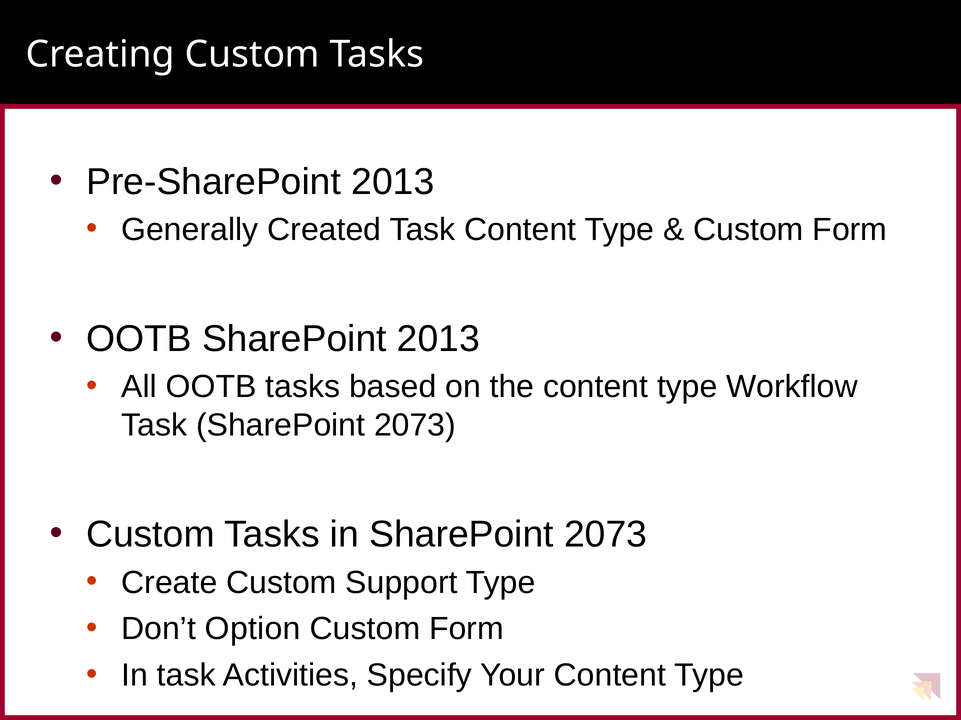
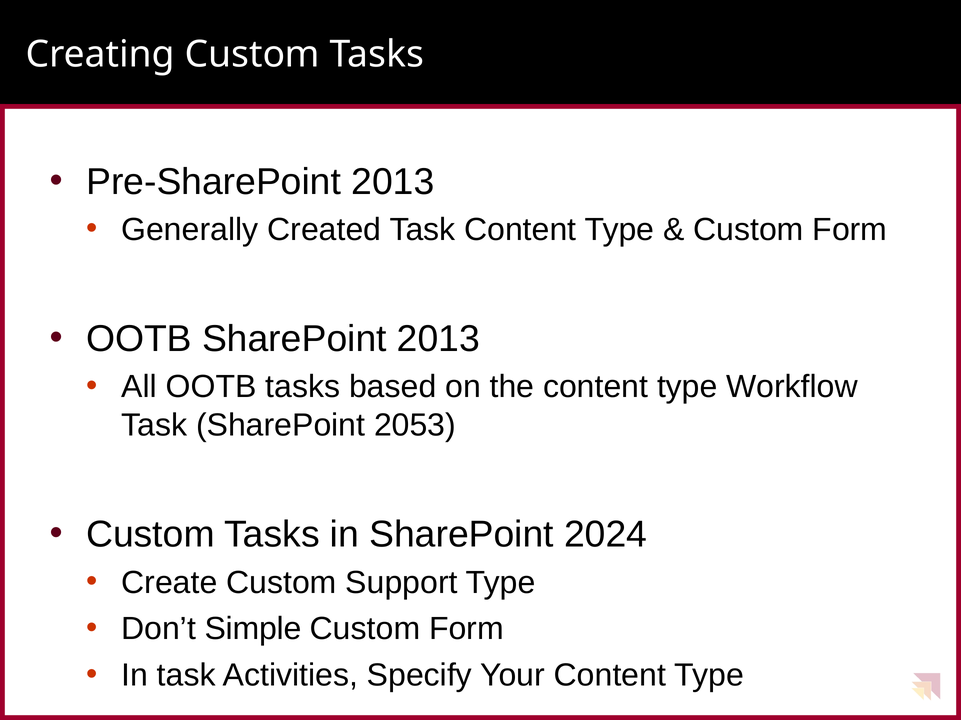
Task SharePoint 2073: 2073 -> 2053 (415, 426)
in SharePoint 2073: 2073 -> 2024 (606, 535)
Option: Option -> Simple (253, 630)
